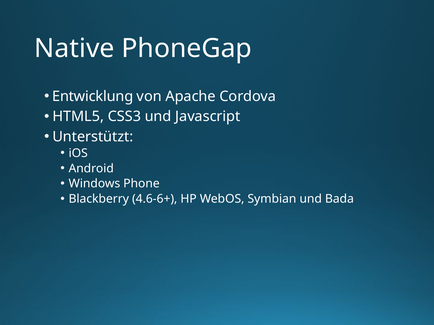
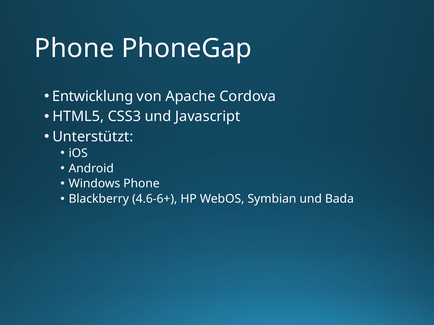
Native: Native -> Phone (74, 49)
